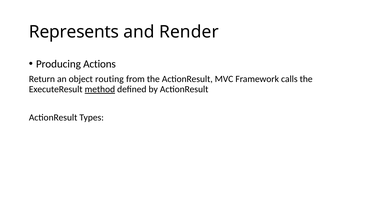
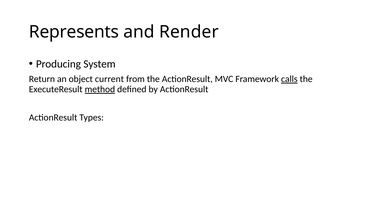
Actions: Actions -> System (99, 64)
routing: routing -> current (109, 79)
calls underline: none -> present (289, 79)
